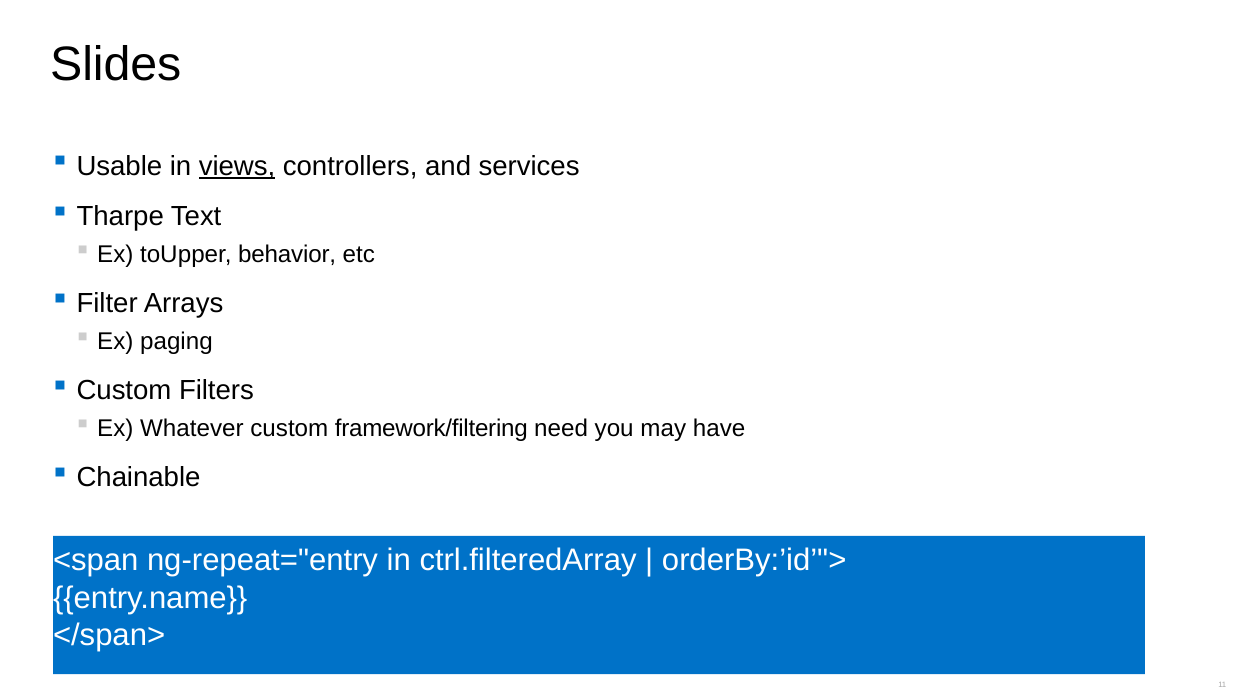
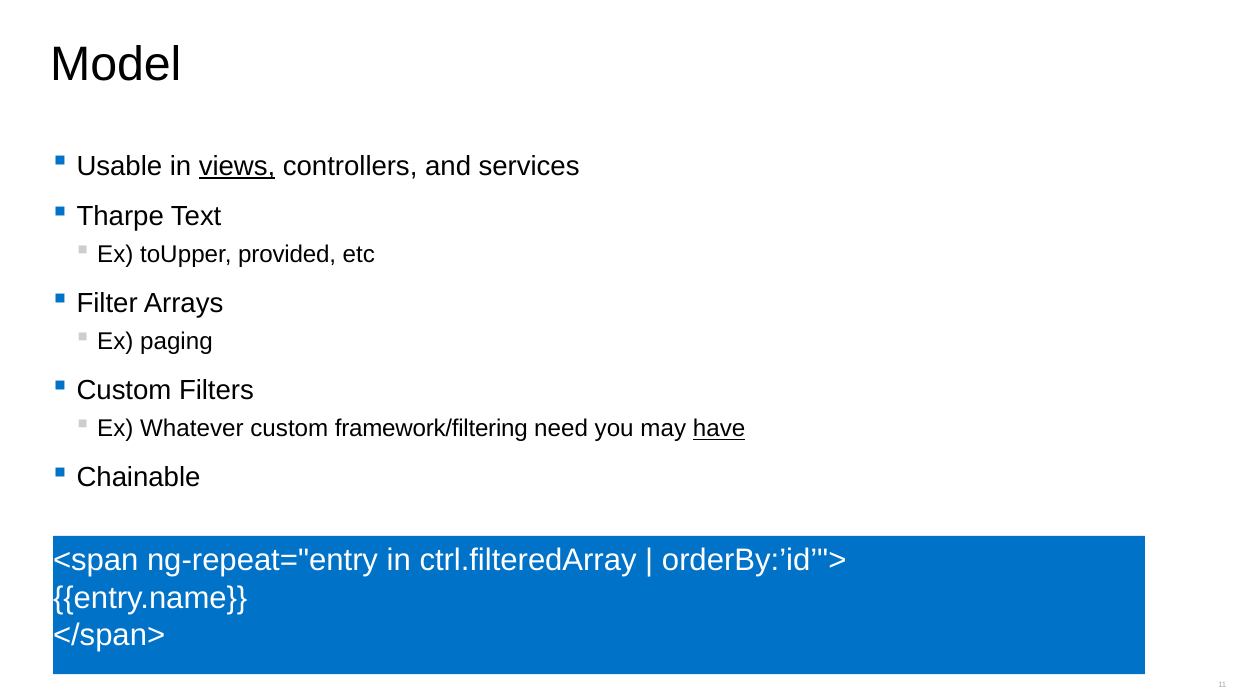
Slides: Slides -> Model (116, 64)
behavior: behavior -> provided (287, 255)
have underline: none -> present (719, 429)
